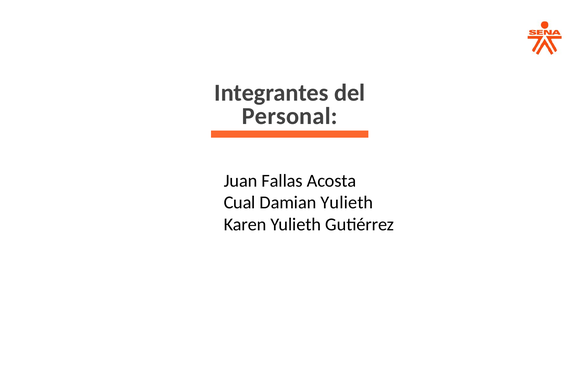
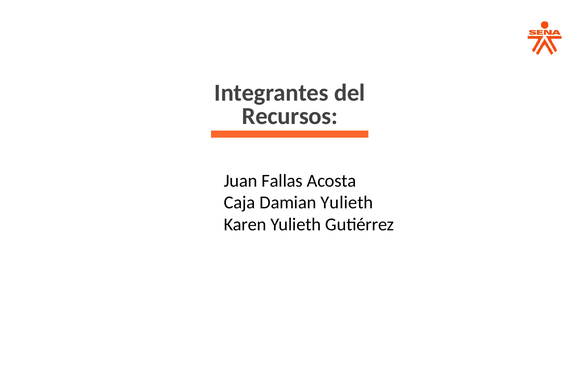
Personal: Personal -> Recursos (290, 116)
Cual: Cual -> Caja (240, 203)
